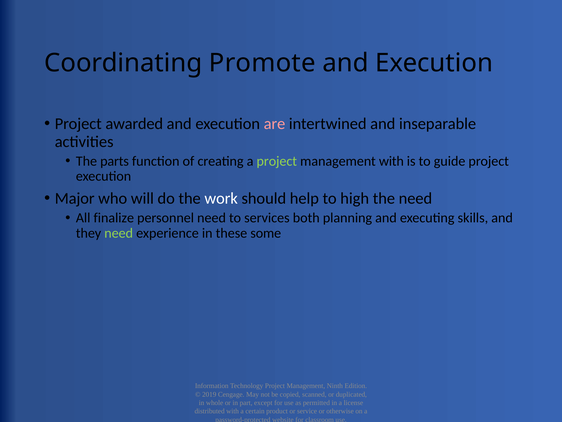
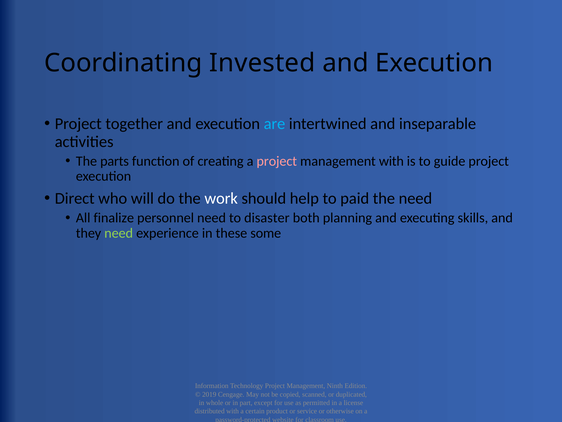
Promote: Promote -> Invested (262, 63)
awarded: awarded -> together (134, 124)
are colour: pink -> light blue (274, 124)
project colour: light green -> pink (277, 161)
Major: Major -> Direct (75, 198)
high: high -> paid (355, 198)
services: services -> disaster (267, 218)
